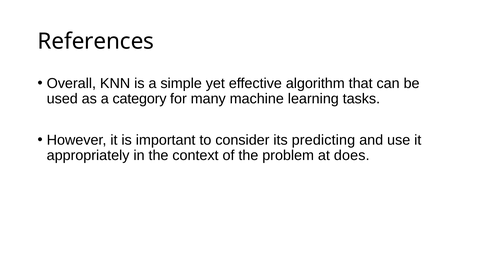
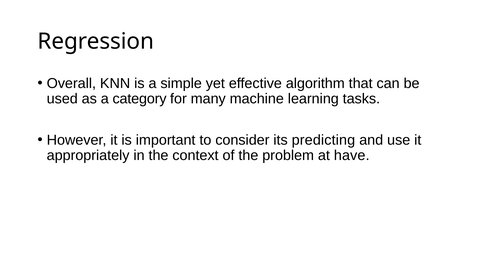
References: References -> Regression (96, 41)
does: does -> have (352, 155)
